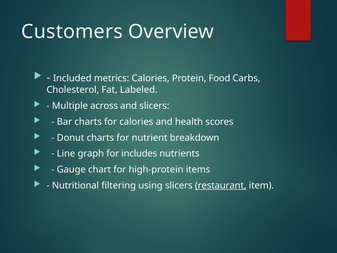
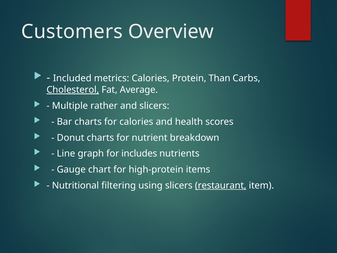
Food: Food -> Than (219, 78)
Cholesterol underline: none -> present (73, 90)
Labeled: Labeled -> Average (139, 90)
across: across -> rather (104, 106)
